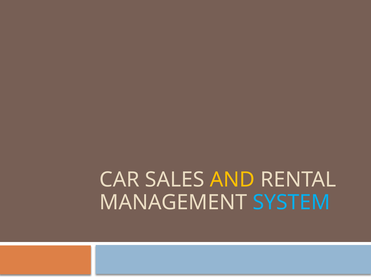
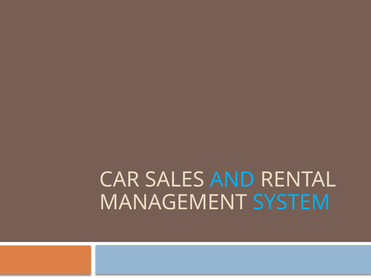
AND colour: yellow -> light blue (232, 180)
